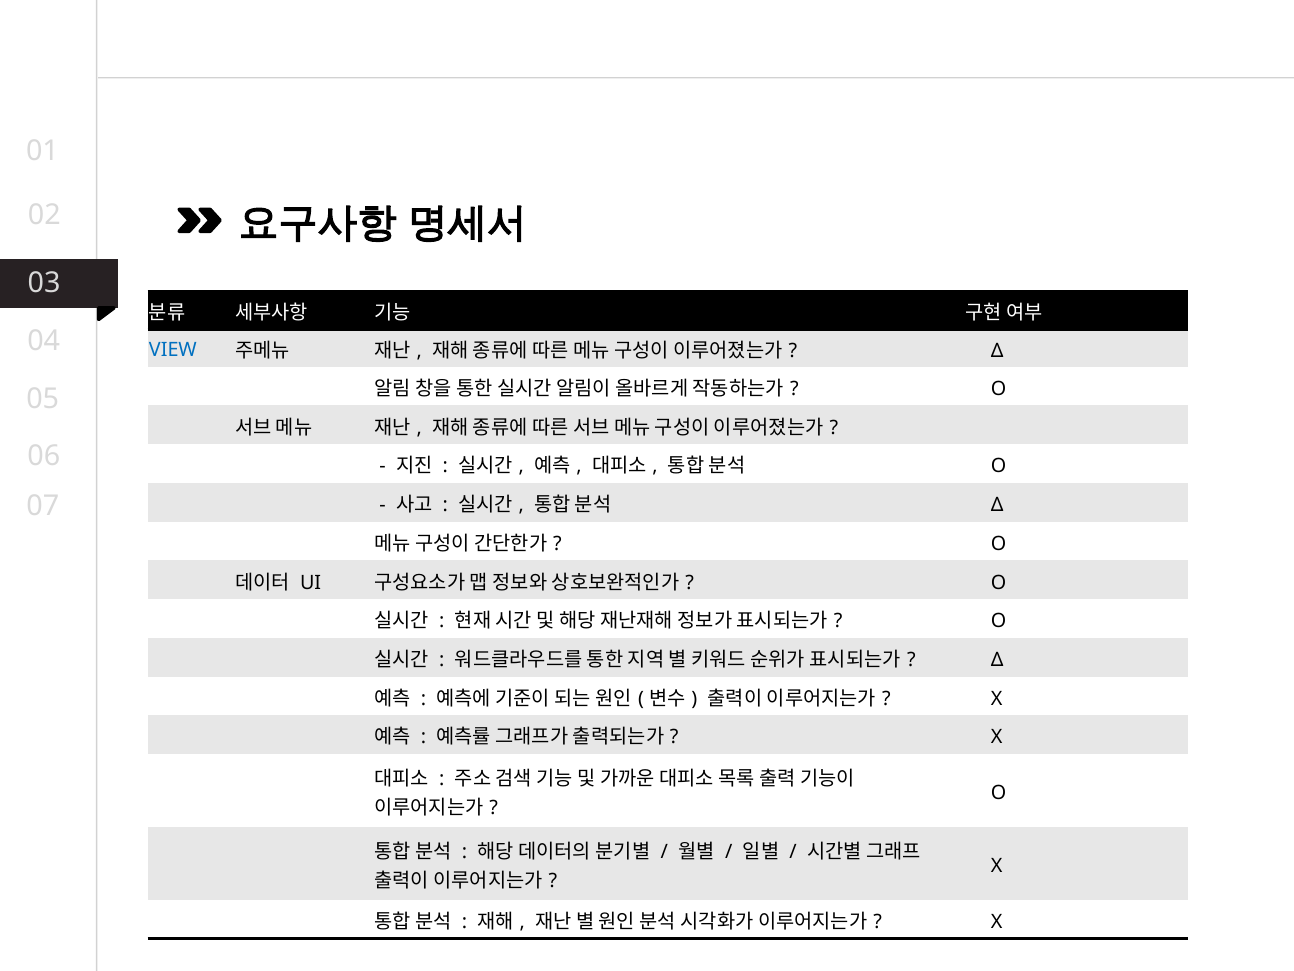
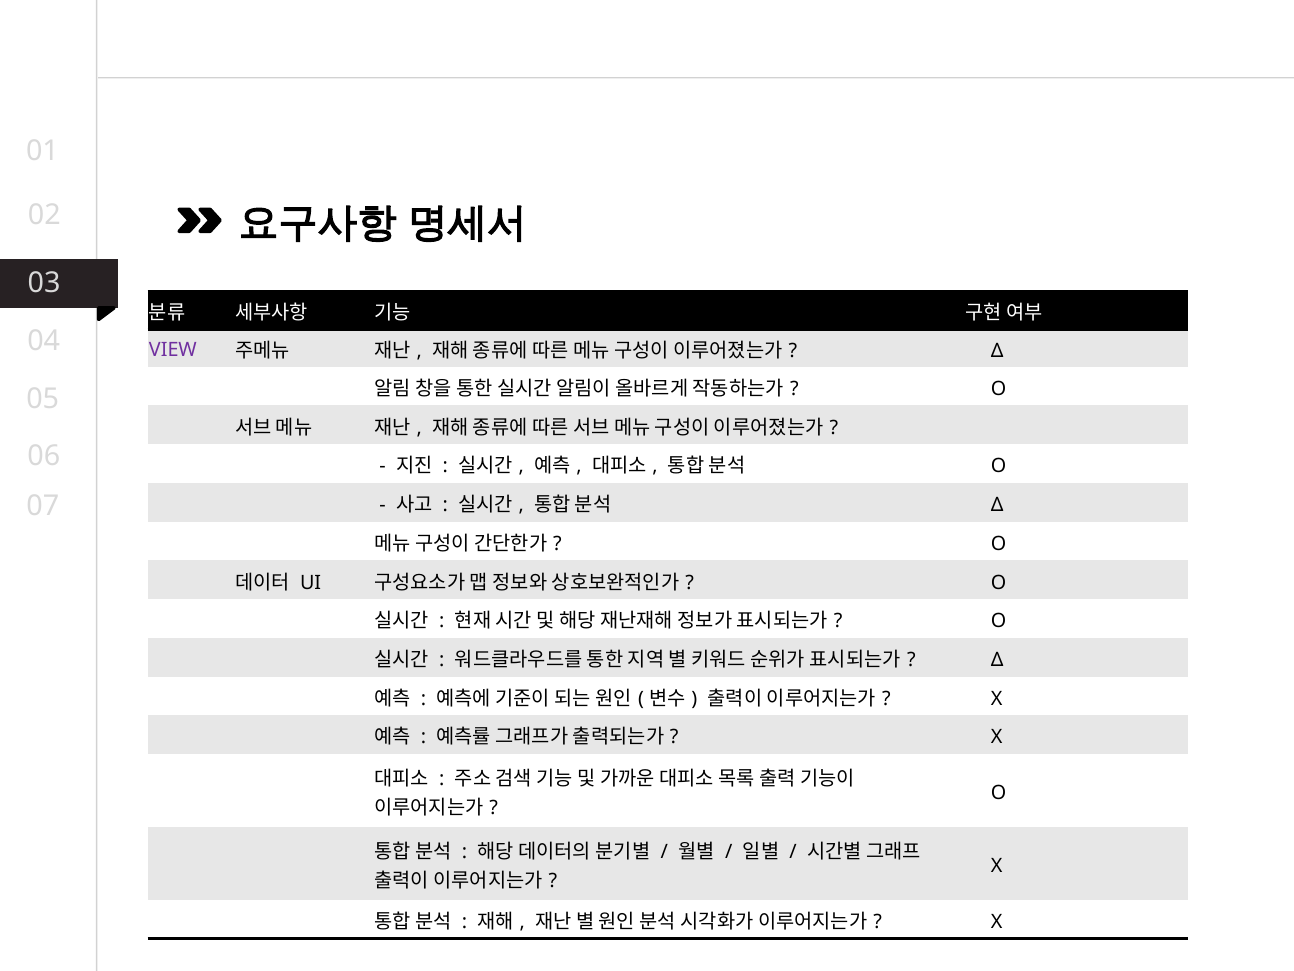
VIEW colour: blue -> purple (173, 350)
